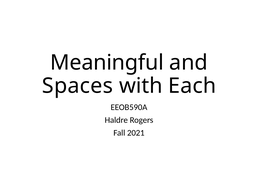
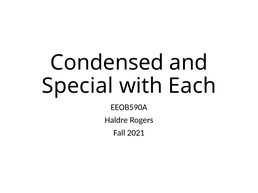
Meaningful: Meaningful -> Condensed (107, 63)
Spaces: Spaces -> Special (77, 86)
